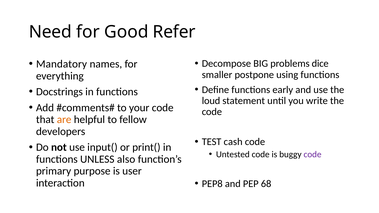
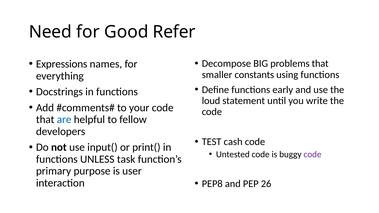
problems dice: dice -> that (320, 64)
Mandatory: Mandatory -> Expressions (62, 64)
postpone: postpone -> constants (254, 75)
are colour: orange -> blue (64, 120)
also: also -> task (126, 159)
68: 68 -> 26 (266, 184)
